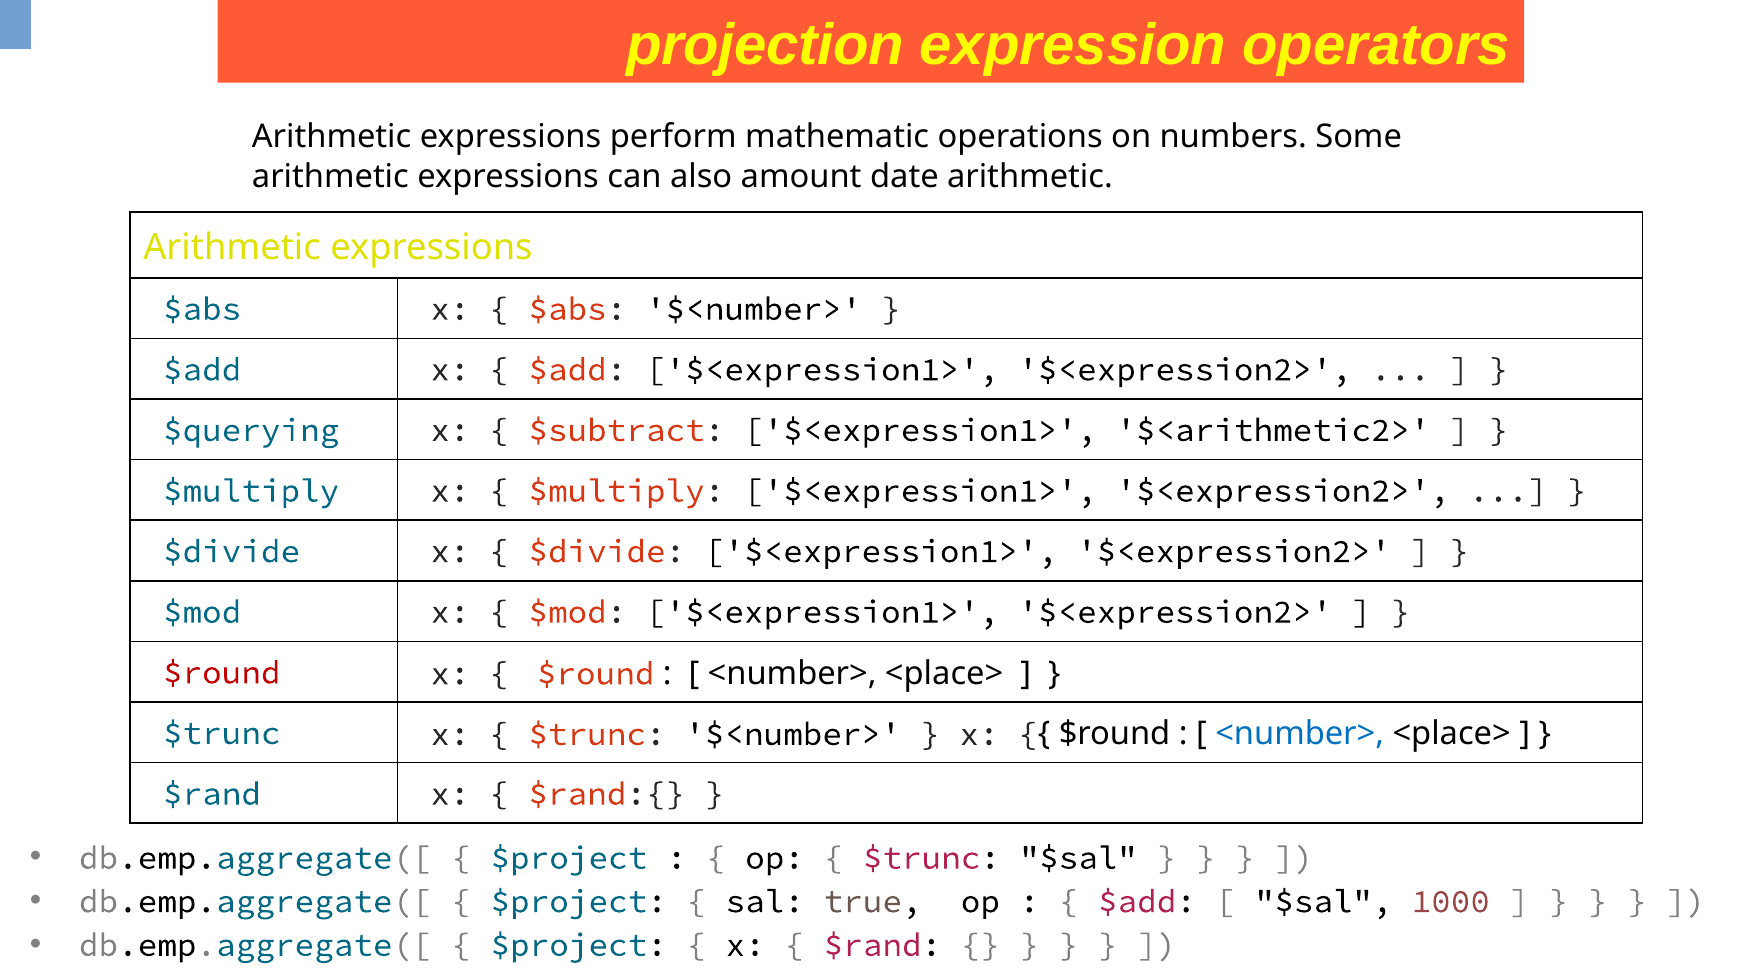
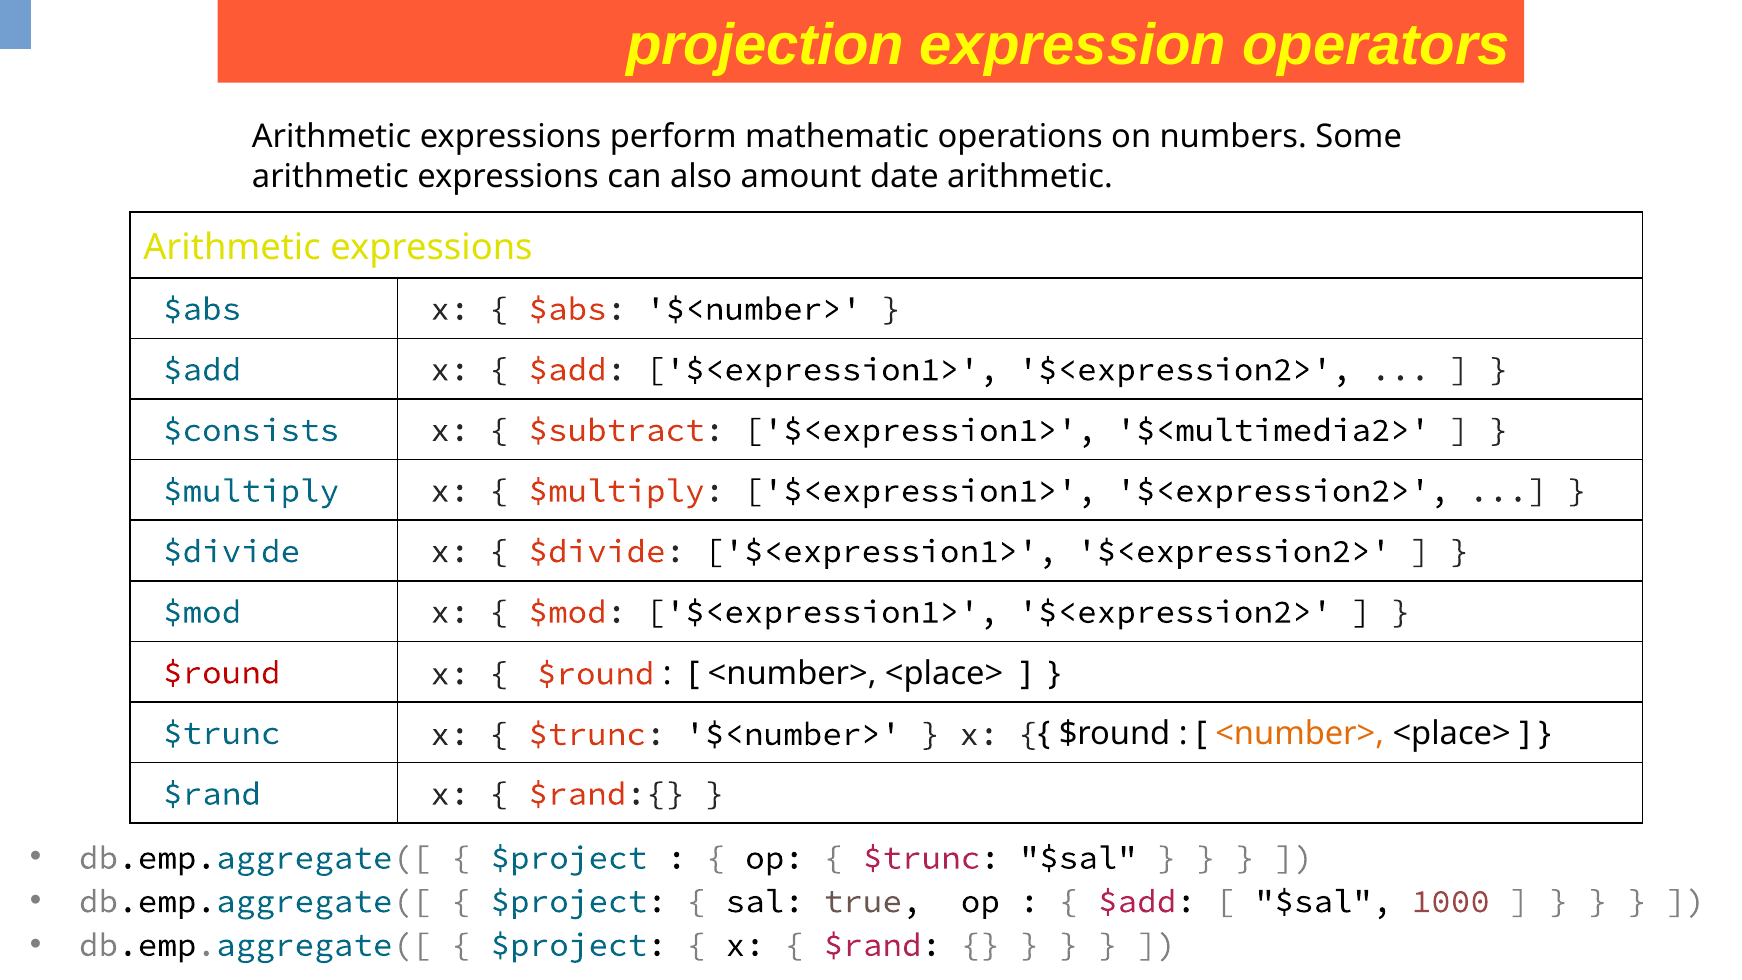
$querying: $querying -> $consists (251, 430)
$<arithmetic2>: $<arithmetic2> -> $<multimedia2> (1273, 430)
<number> colour: blue -> orange (1300, 734)
